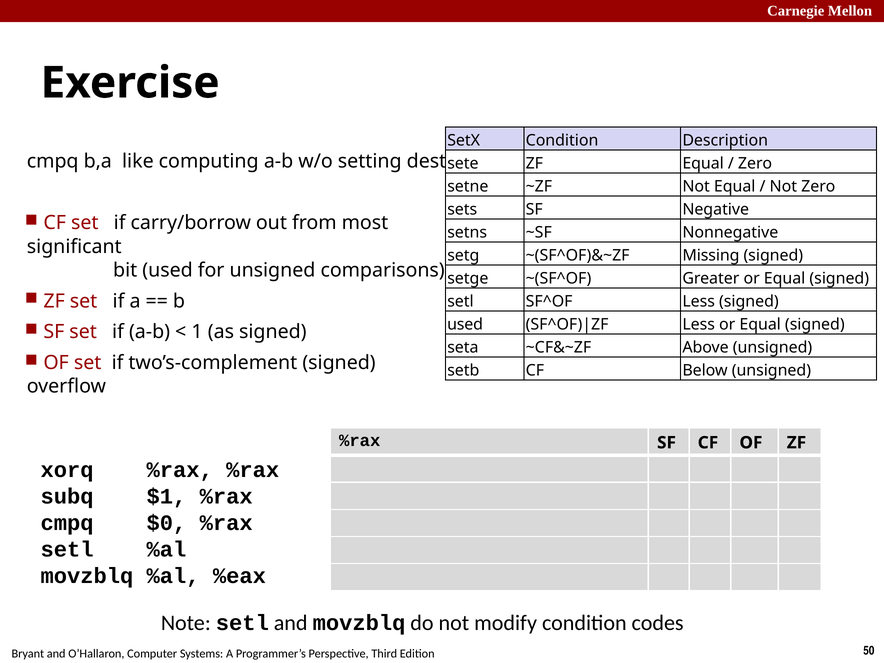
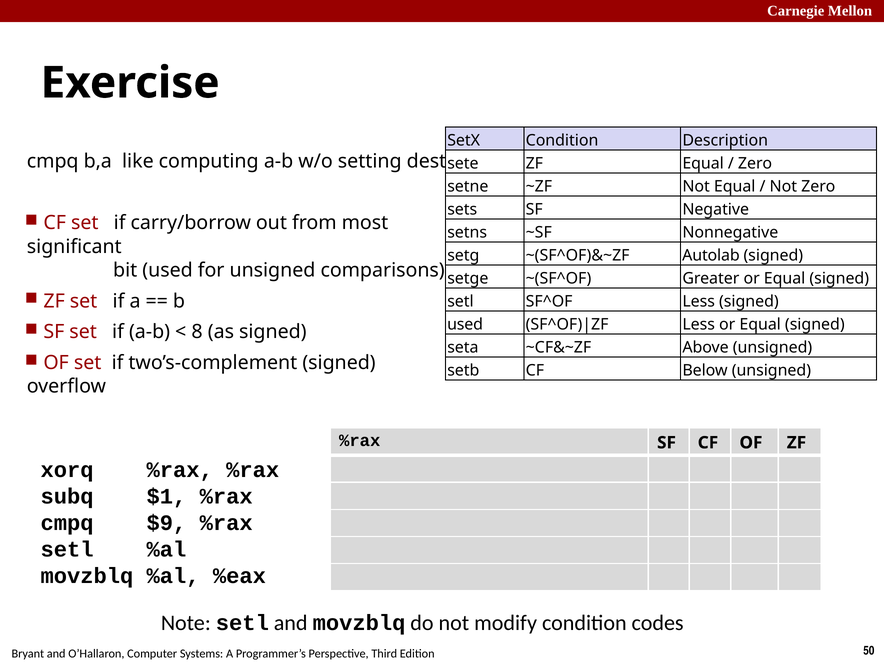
Missing: Missing -> Autolab (711, 255)
1: 1 -> 8 (197, 332)
$0: $0 -> $9 (166, 523)
